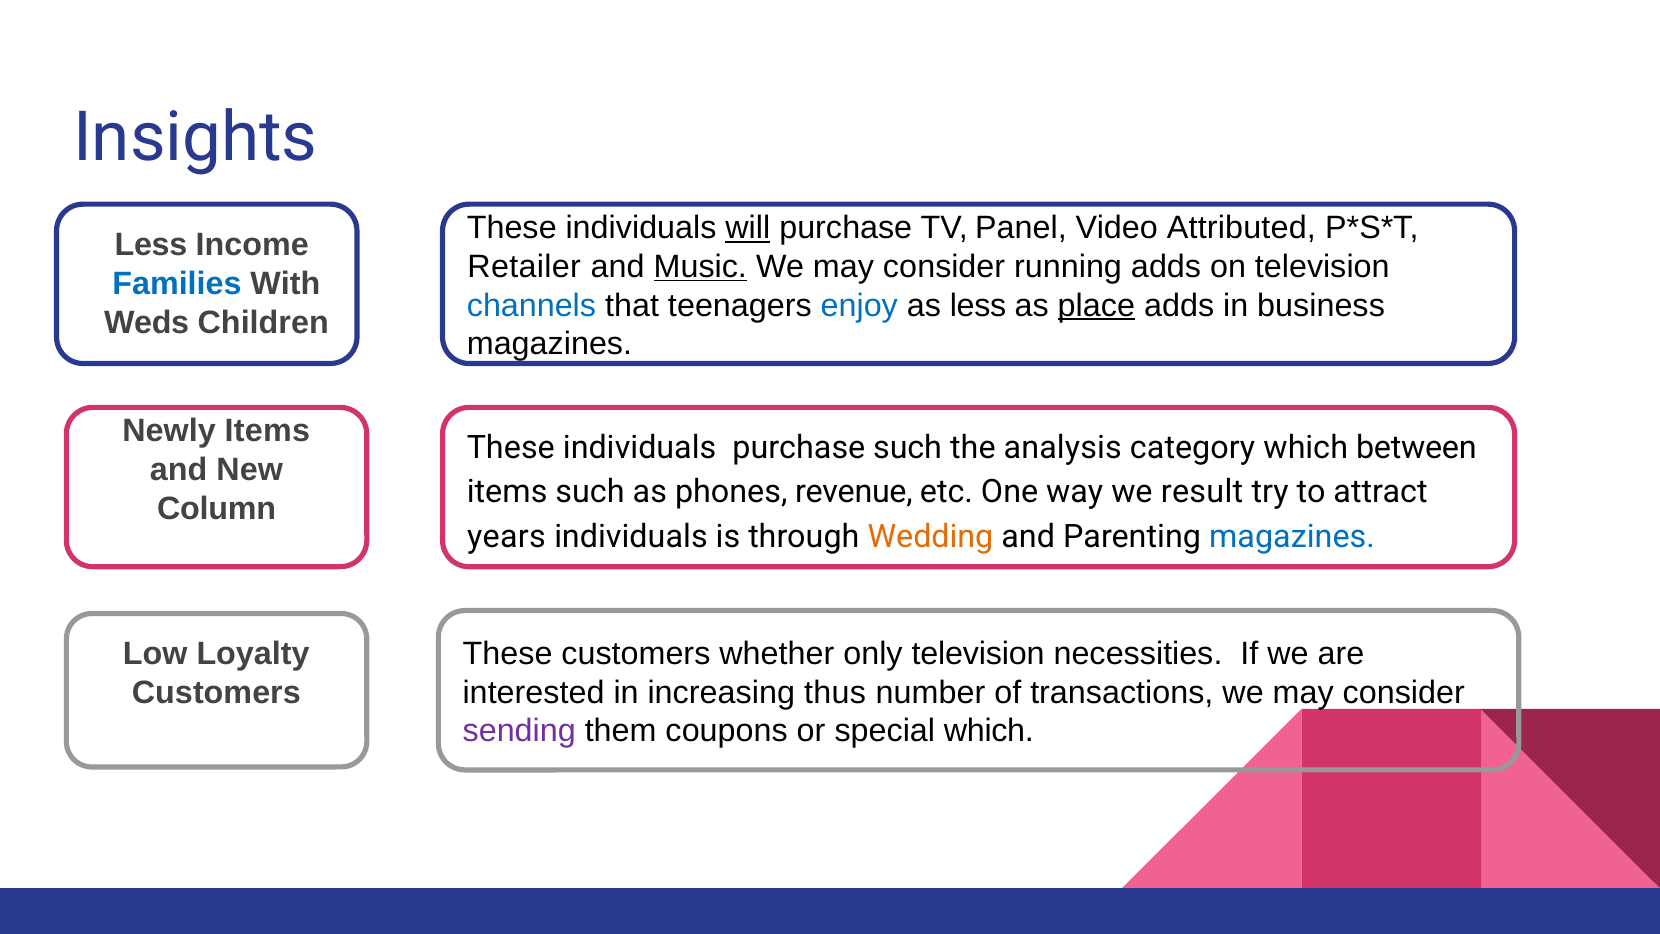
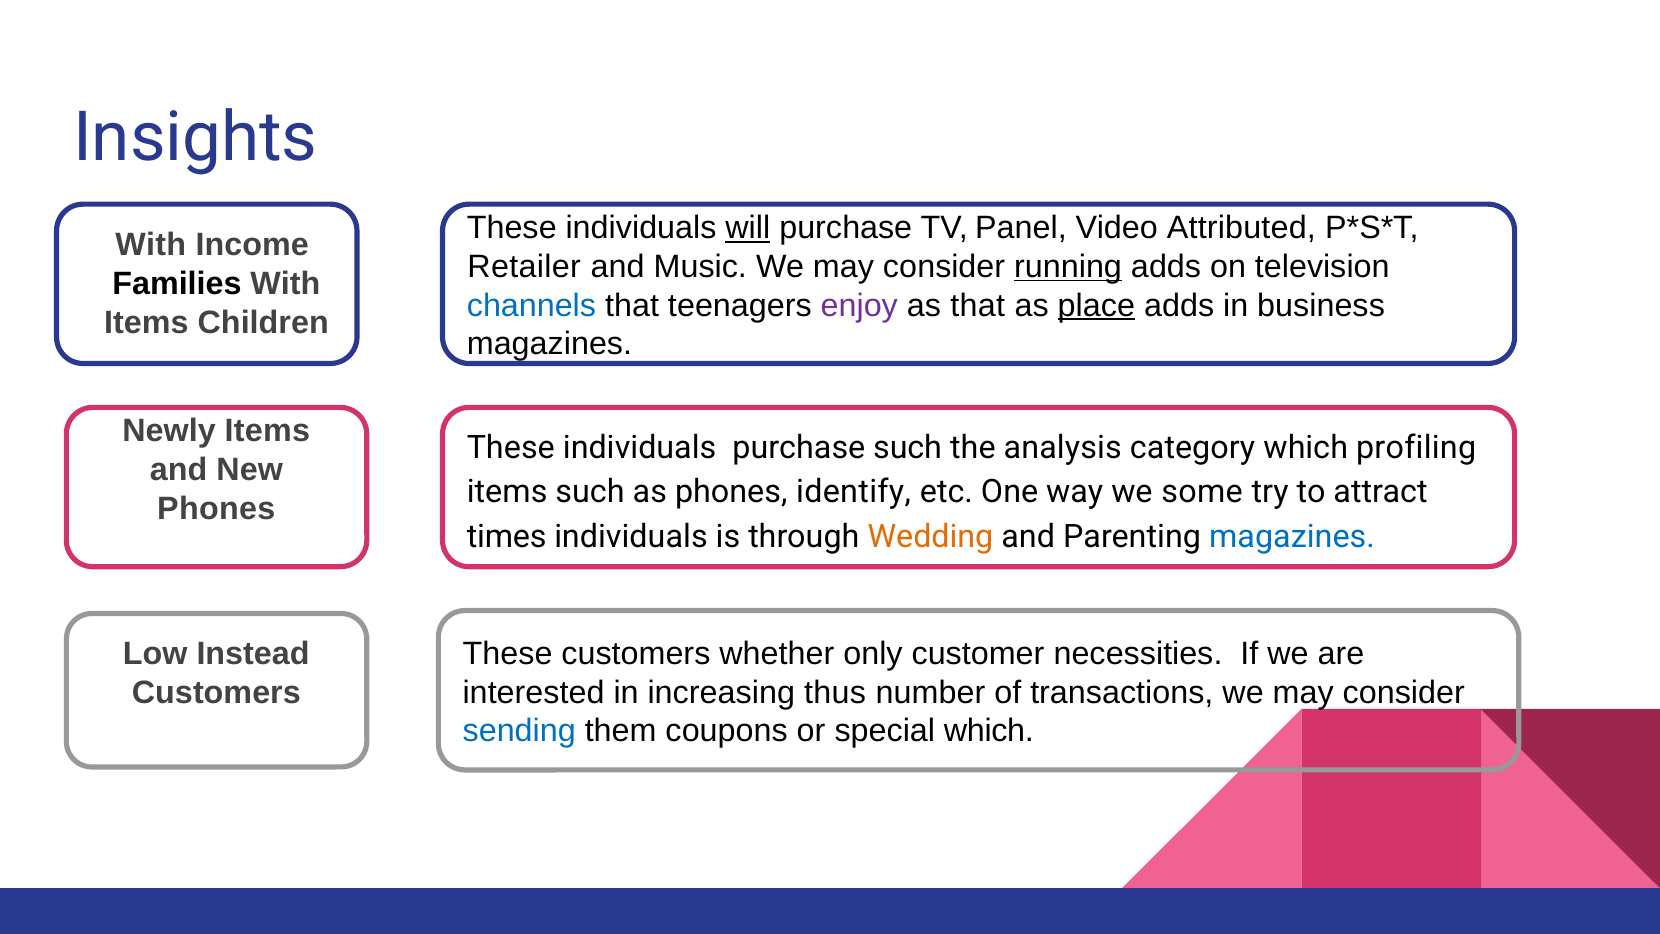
Less: Less -> With (151, 245)
Music underline: present -> none (700, 267)
running underline: none -> present (1068, 267)
Families colour: blue -> black (177, 284)
enjoy colour: blue -> purple (859, 305)
as less: less -> that (978, 305)
Weds: Weds -> Items (146, 323)
between: between -> profiling (1416, 448)
revenue: revenue -> identify (854, 492)
result: result -> some (1202, 492)
Column: Column -> Phones (216, 509)
years: years -> times (507, 537)
Loyalty: Loyalty -> Instead (253, 654)
only television: television -> customer (978, 654)
sending colour: purple -> blue (519, 731)
